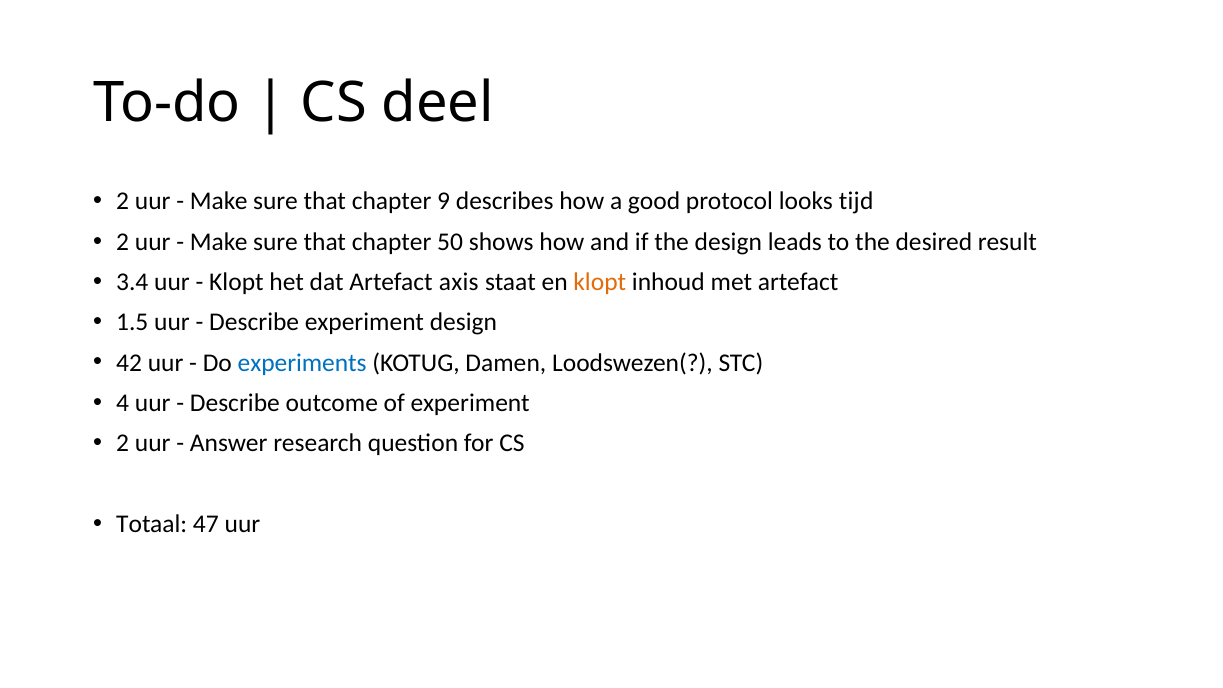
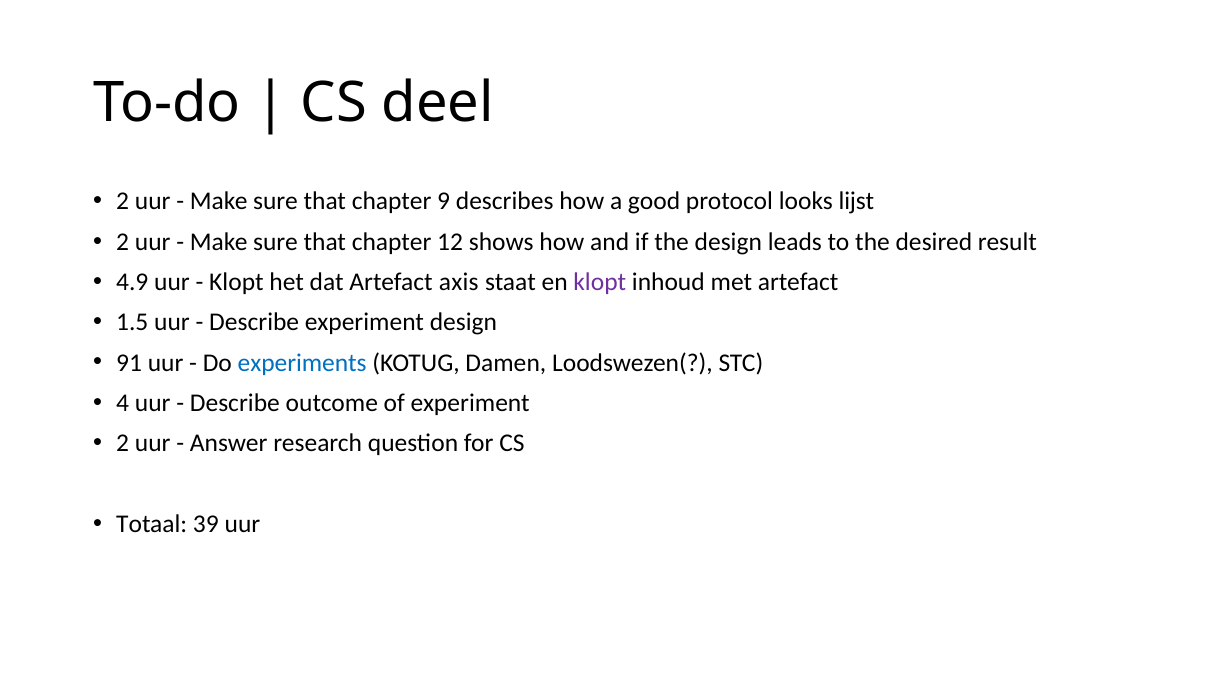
tijd: tijd -> lijst (856, 201)
50: 50 -> 12 (450, 242)
3.4: 3.4 -> 4.9 (132, 282)
klopt colour: orange -> purple (600, 282)
42: 42 -> 91 (129, 363)
47: 47 -> 39 (206, 524)
